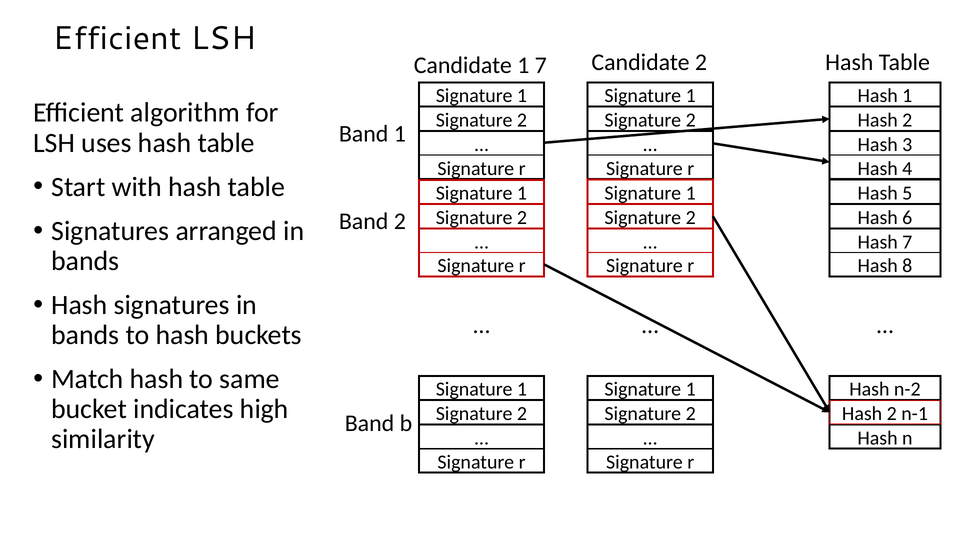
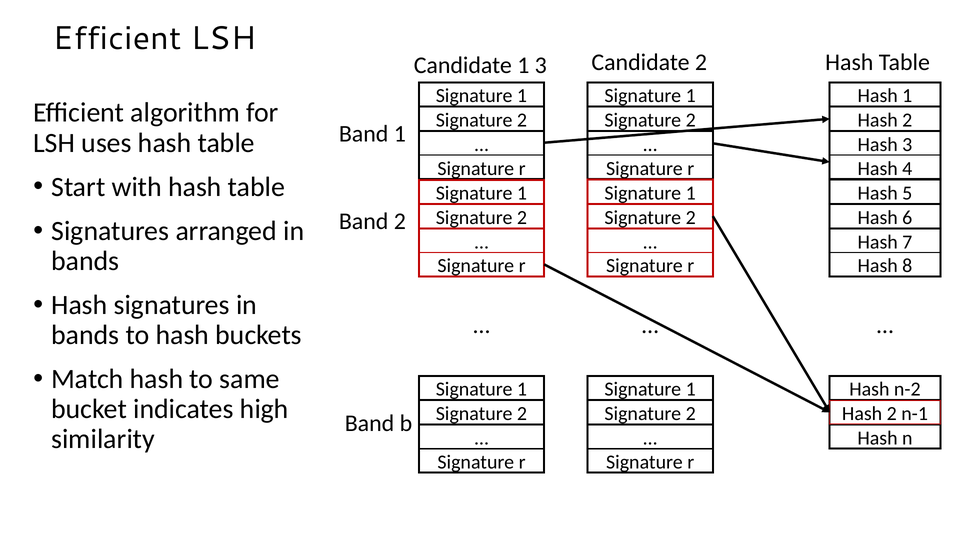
1 7: 7 -> 3 (541, 65)
